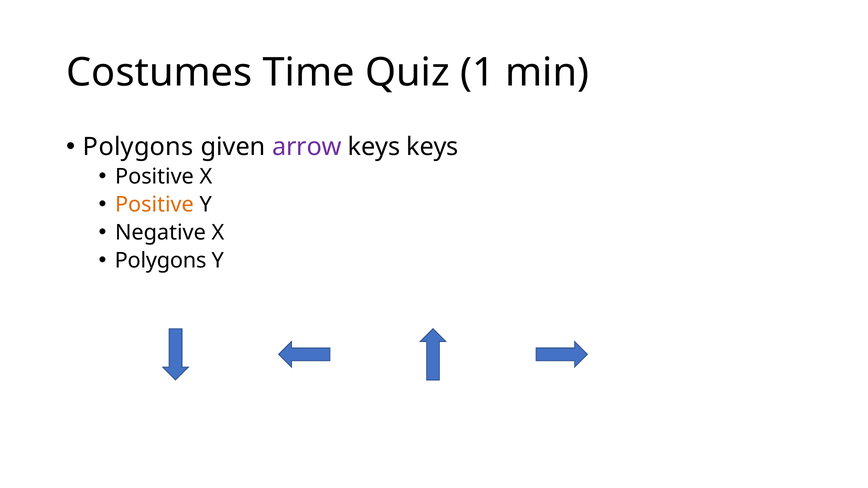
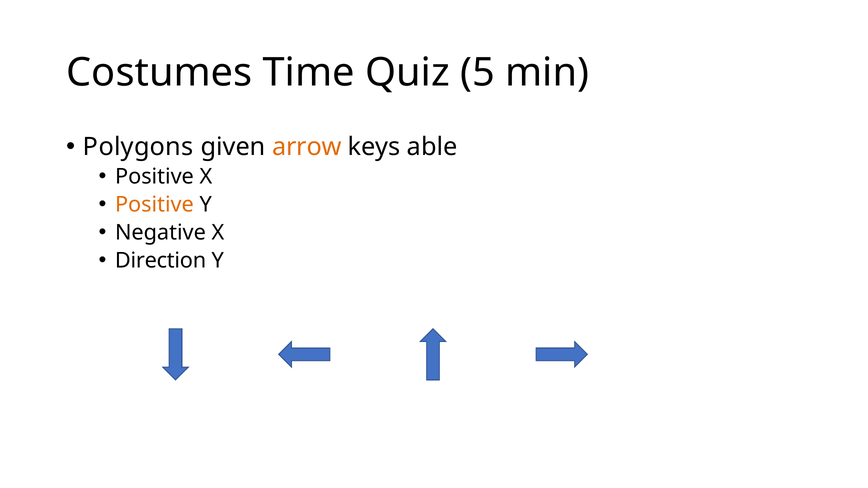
1: 1 -> 5 (478, 73)
arrow colour: purple -> orange (307, 147)
keys keys: keys -> able (432, 147)
Polygons: Polygons -> Direction (161, 260)
